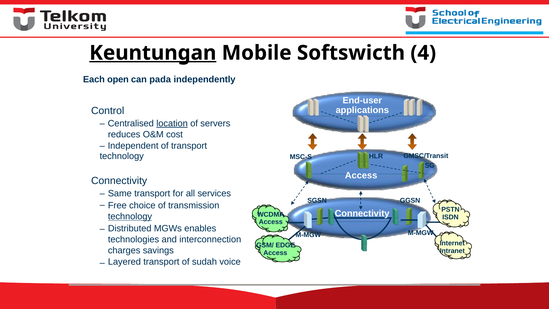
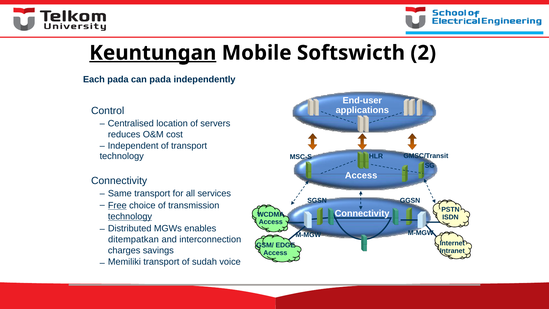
4: 4 -> 2 (423, 53)
Each open: open -> pada (118, 80)
location underline: present -> none (172, 123)
Free underline: none -> present (117, 205)
technologies: technologies -> ditempatkan (133, 239)
Layered: Layered -> Memiliki (124, 262)
